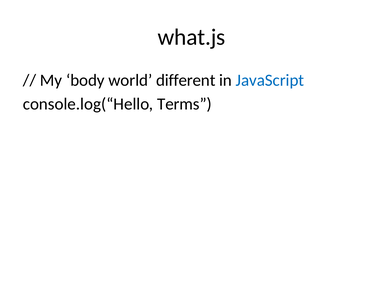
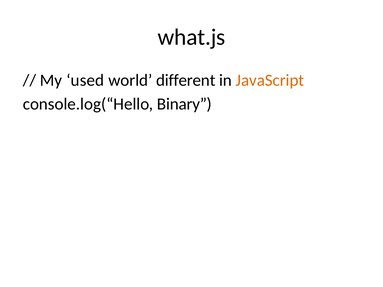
body: body -> used (85, 80)
JavaScript colour: blue -> orange (270, 80)
Terms: Terms -> Binary (184, 104)
